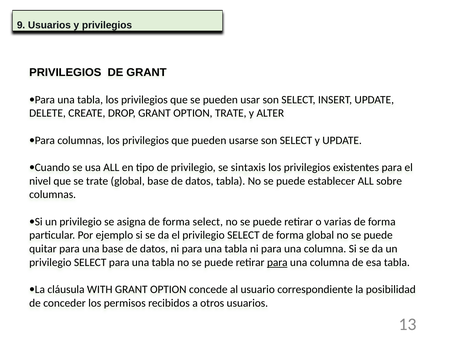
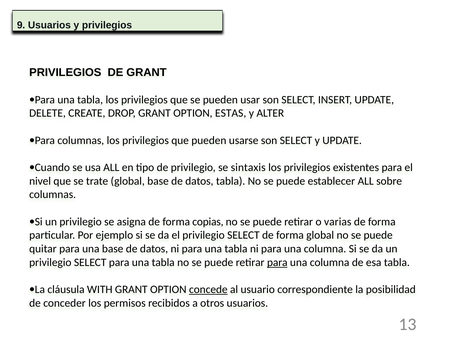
OPTION TRATE: TRATE -> ESTAS (231, 113)
forma select: select -> copias (208, 222)
concede underline: none -> present (208, 289)
